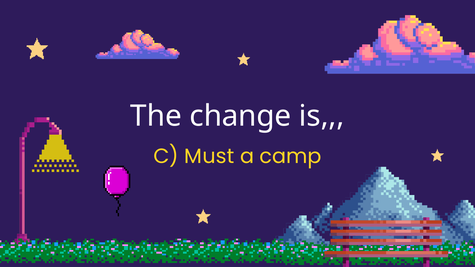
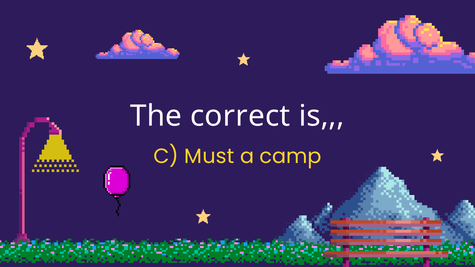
change: change -> correct (240, 116)
